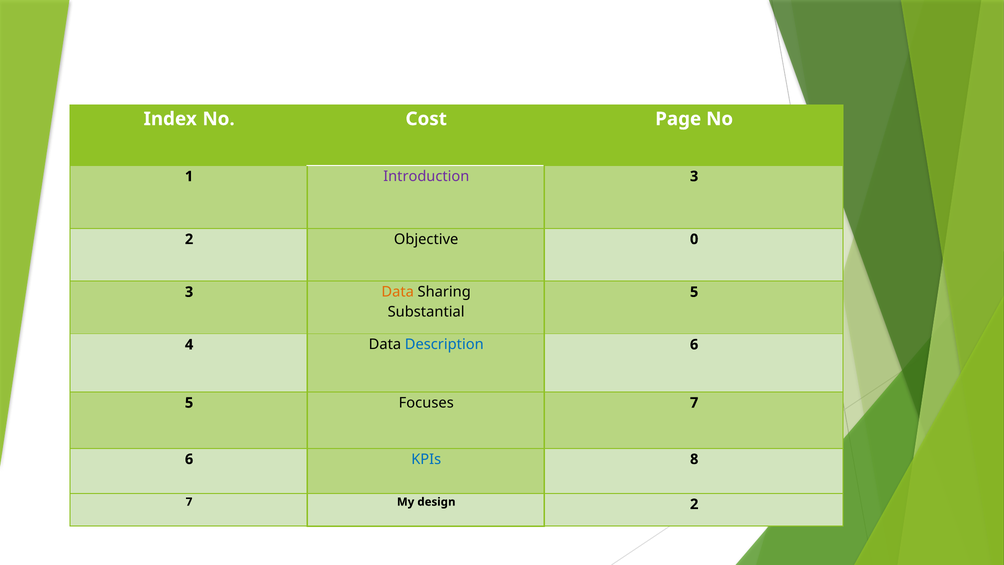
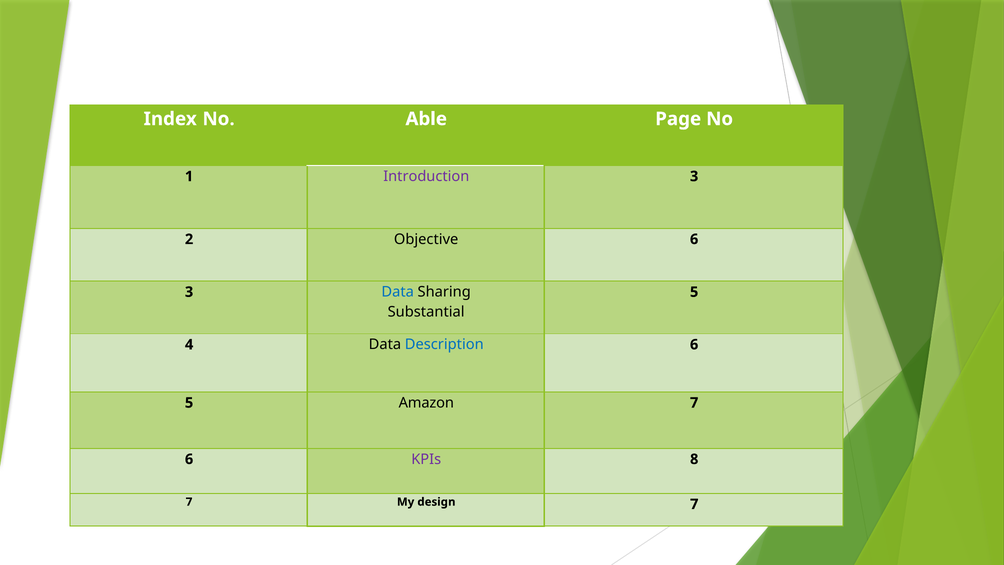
Cost: Cost -> Able (426, 119)
Objective 0: 0 -> 6 (694, 239)
Data colour: orange -> blue (398, 292)
Focuses: Focuses -> Amazon (426, 403)
KPIs colour: blue -> purple (426, 459)
design 2: 2 -> 7 (694, 504)
